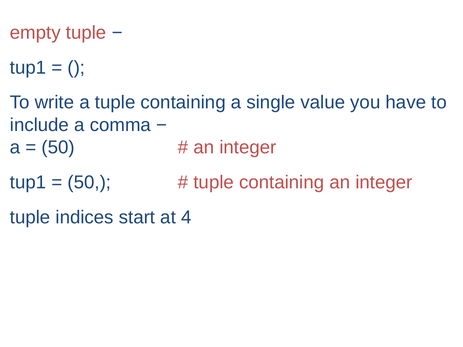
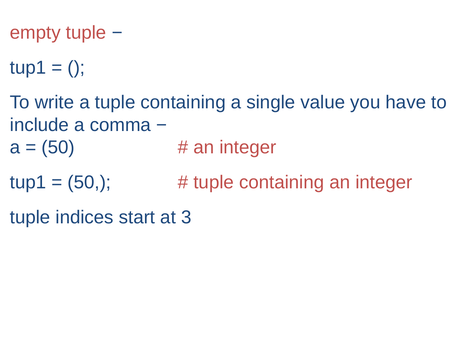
4: 4 -> 3 (186, 217)
